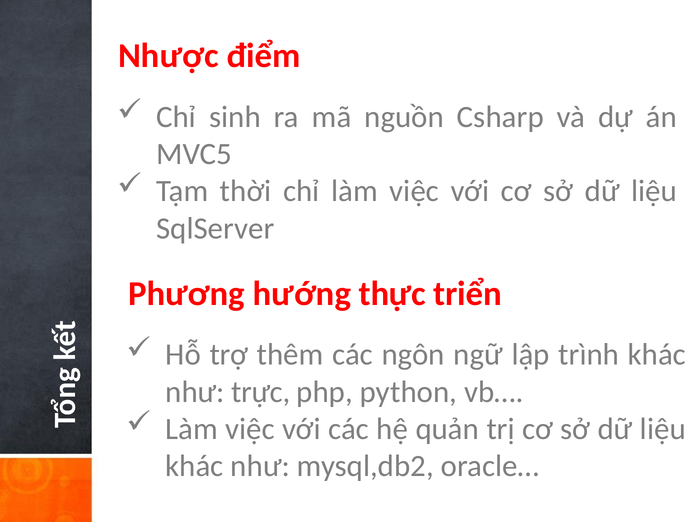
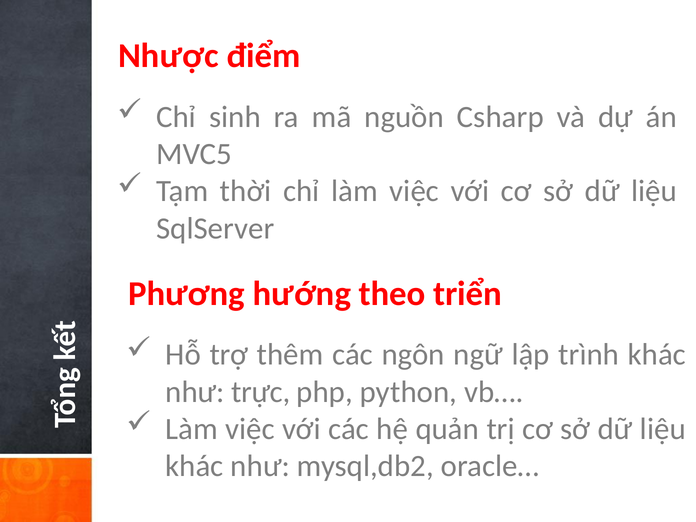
thực: thực -> theo (392, 294)
